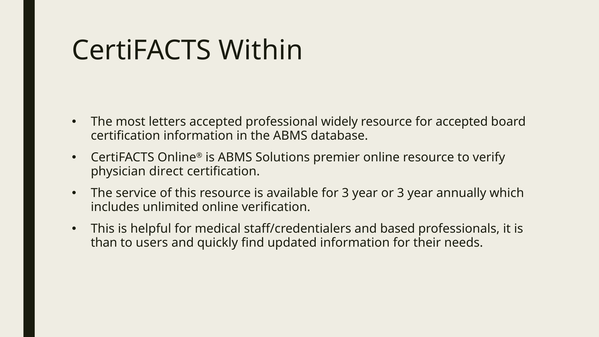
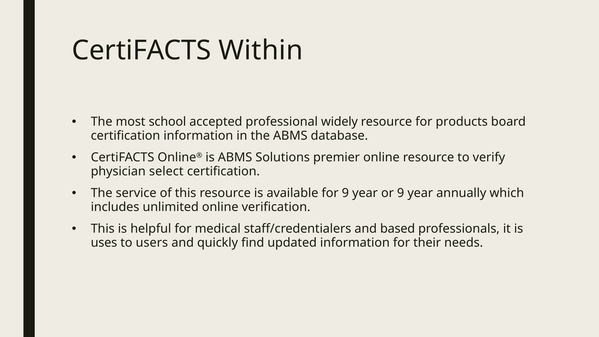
letters: letters -> school (167, 122)
for accepted: accepted -> products (462, 122)
direct: direct -> select (166, 171)
for 3: 3 -> 9 (345, 193)
or 3: 3 -> 9 (401, 193)
than: than -> uses (104, 243)
